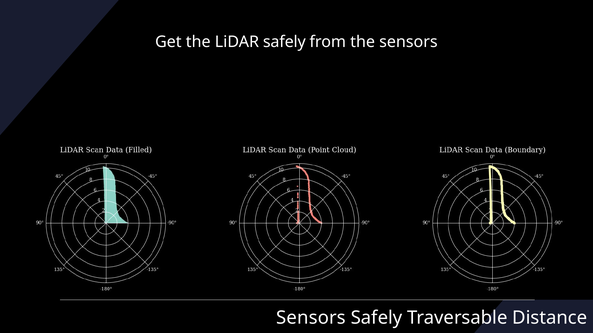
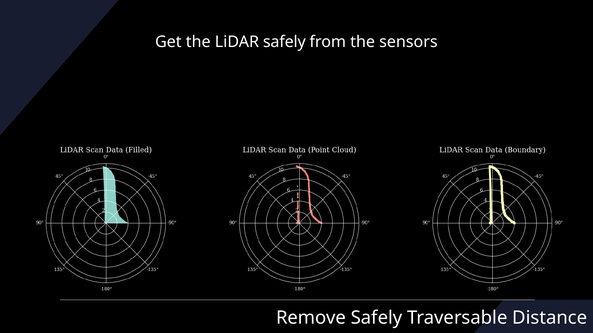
Sensors: Sensors -> Remove (311, 318)
